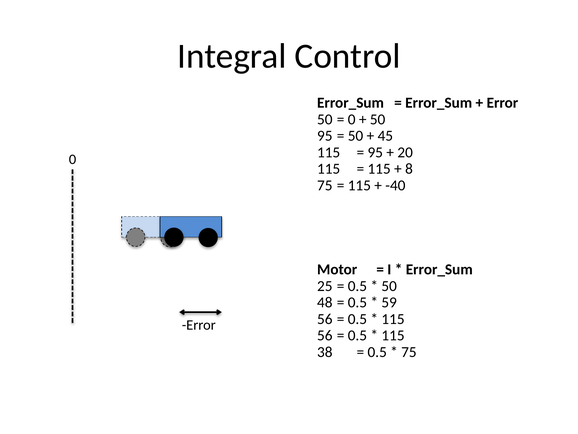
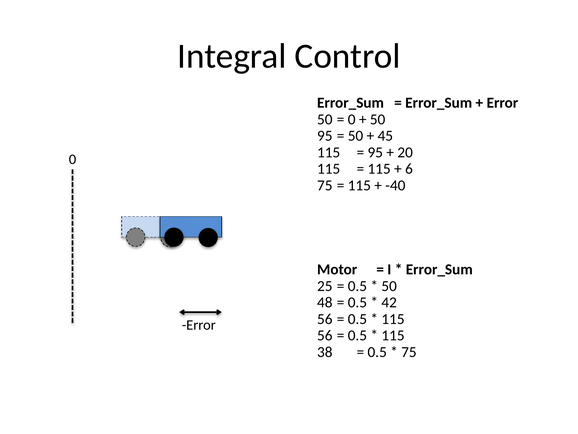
8: 8 -> 6 (409, 169)
59: 59 -> 42 (389, 302)
